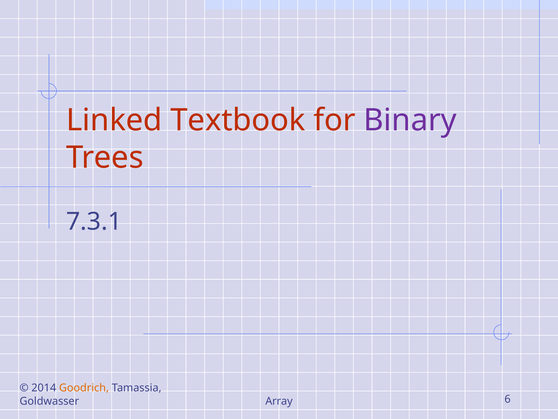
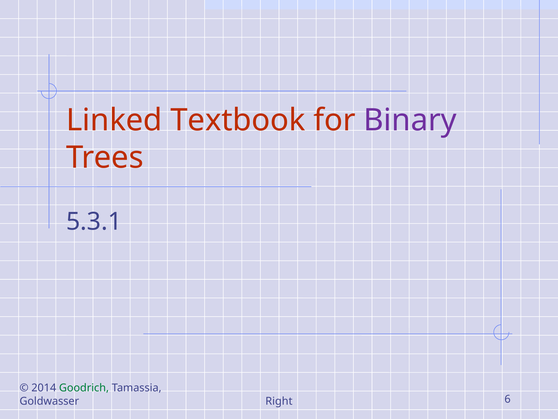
7.3.1: 7.3.1 -> 5.3.1 (94, 221)
Goodrich colour: orange -> green (84, 388)
Array: Array -> Right (279, 401)
